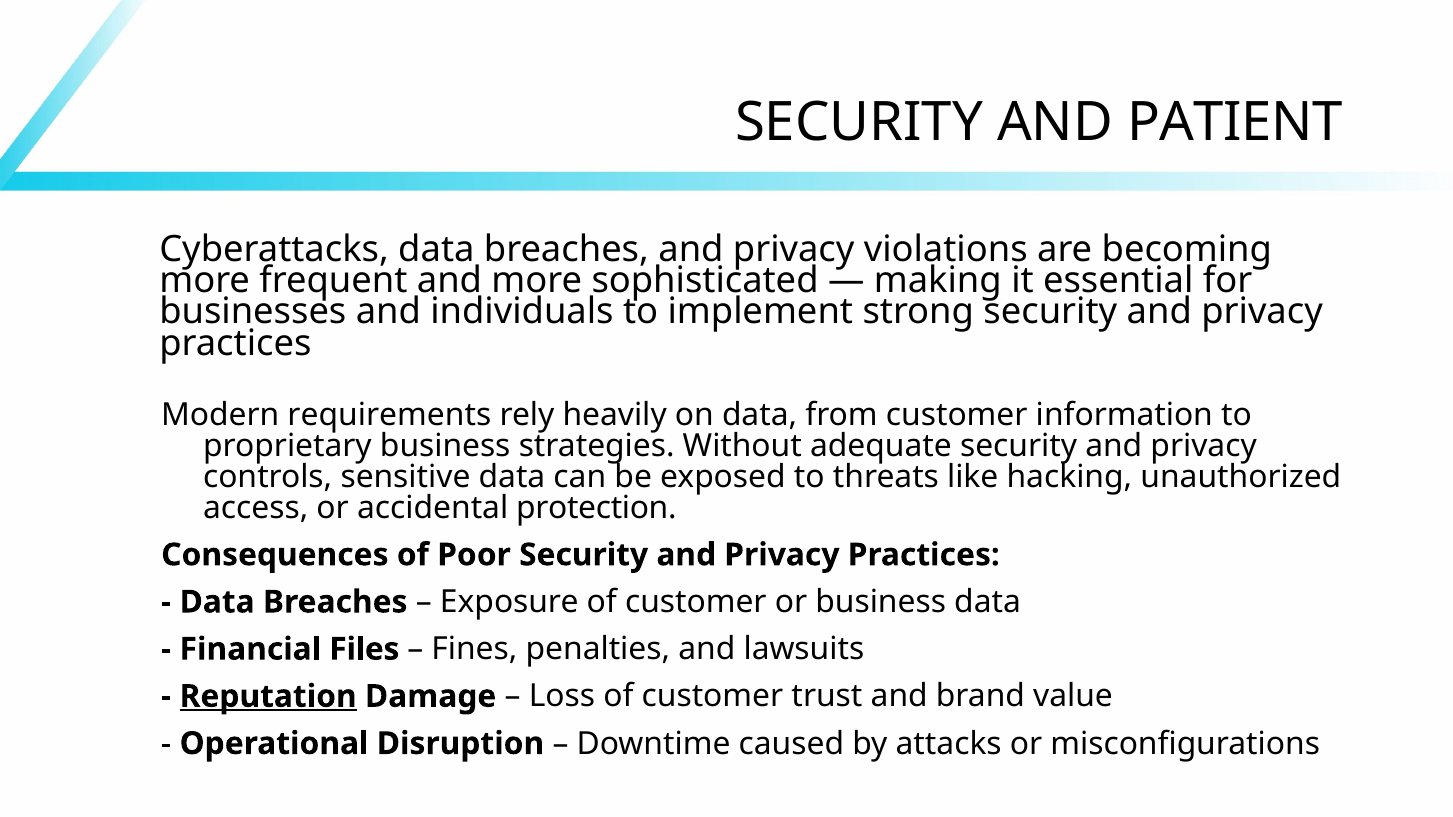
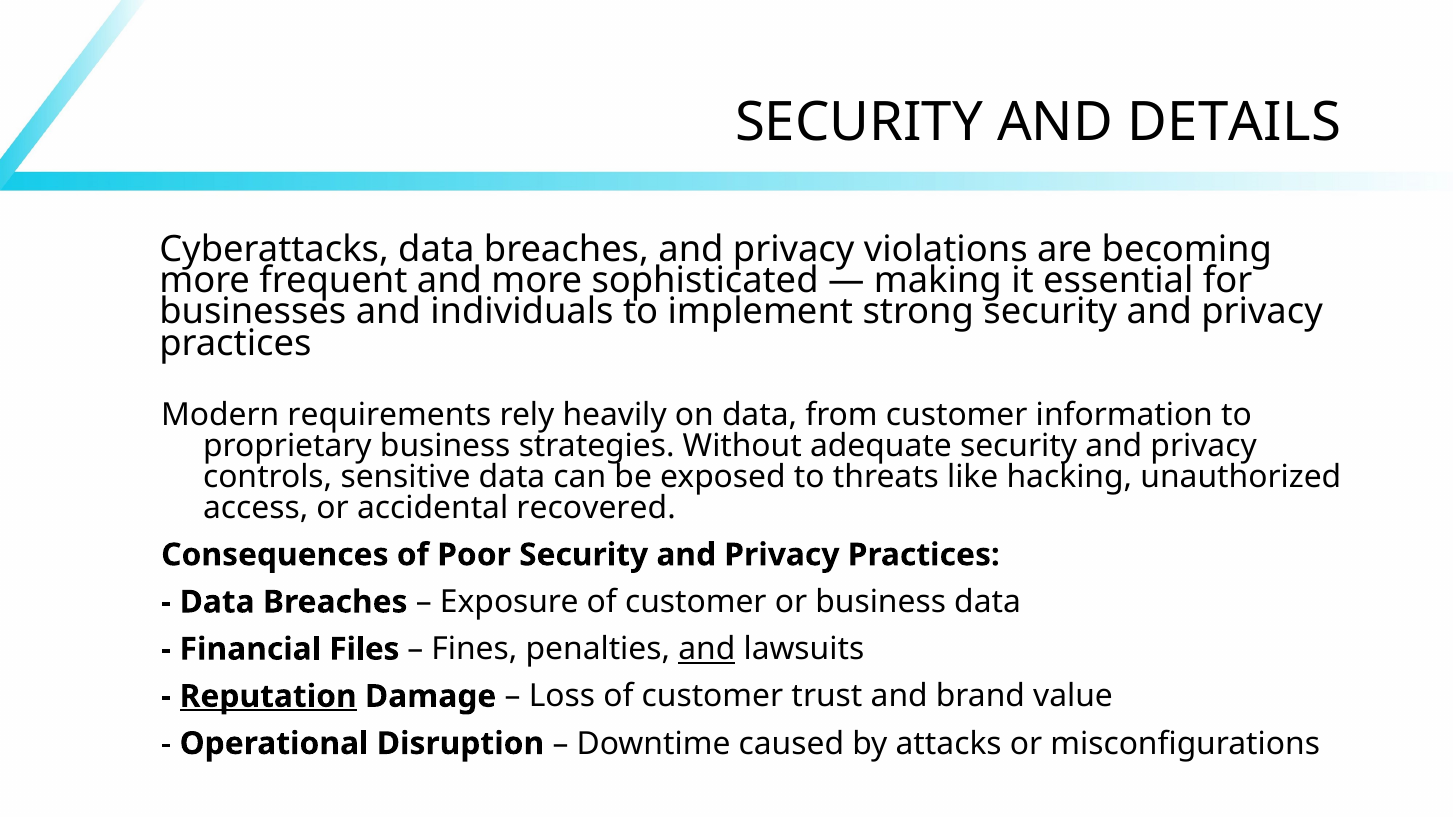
PATIENT: PATIENT -> DETAILS (1234, 122)
protection: protection -> recovered (596, 508)
and underline: none -> present (707, 649)
